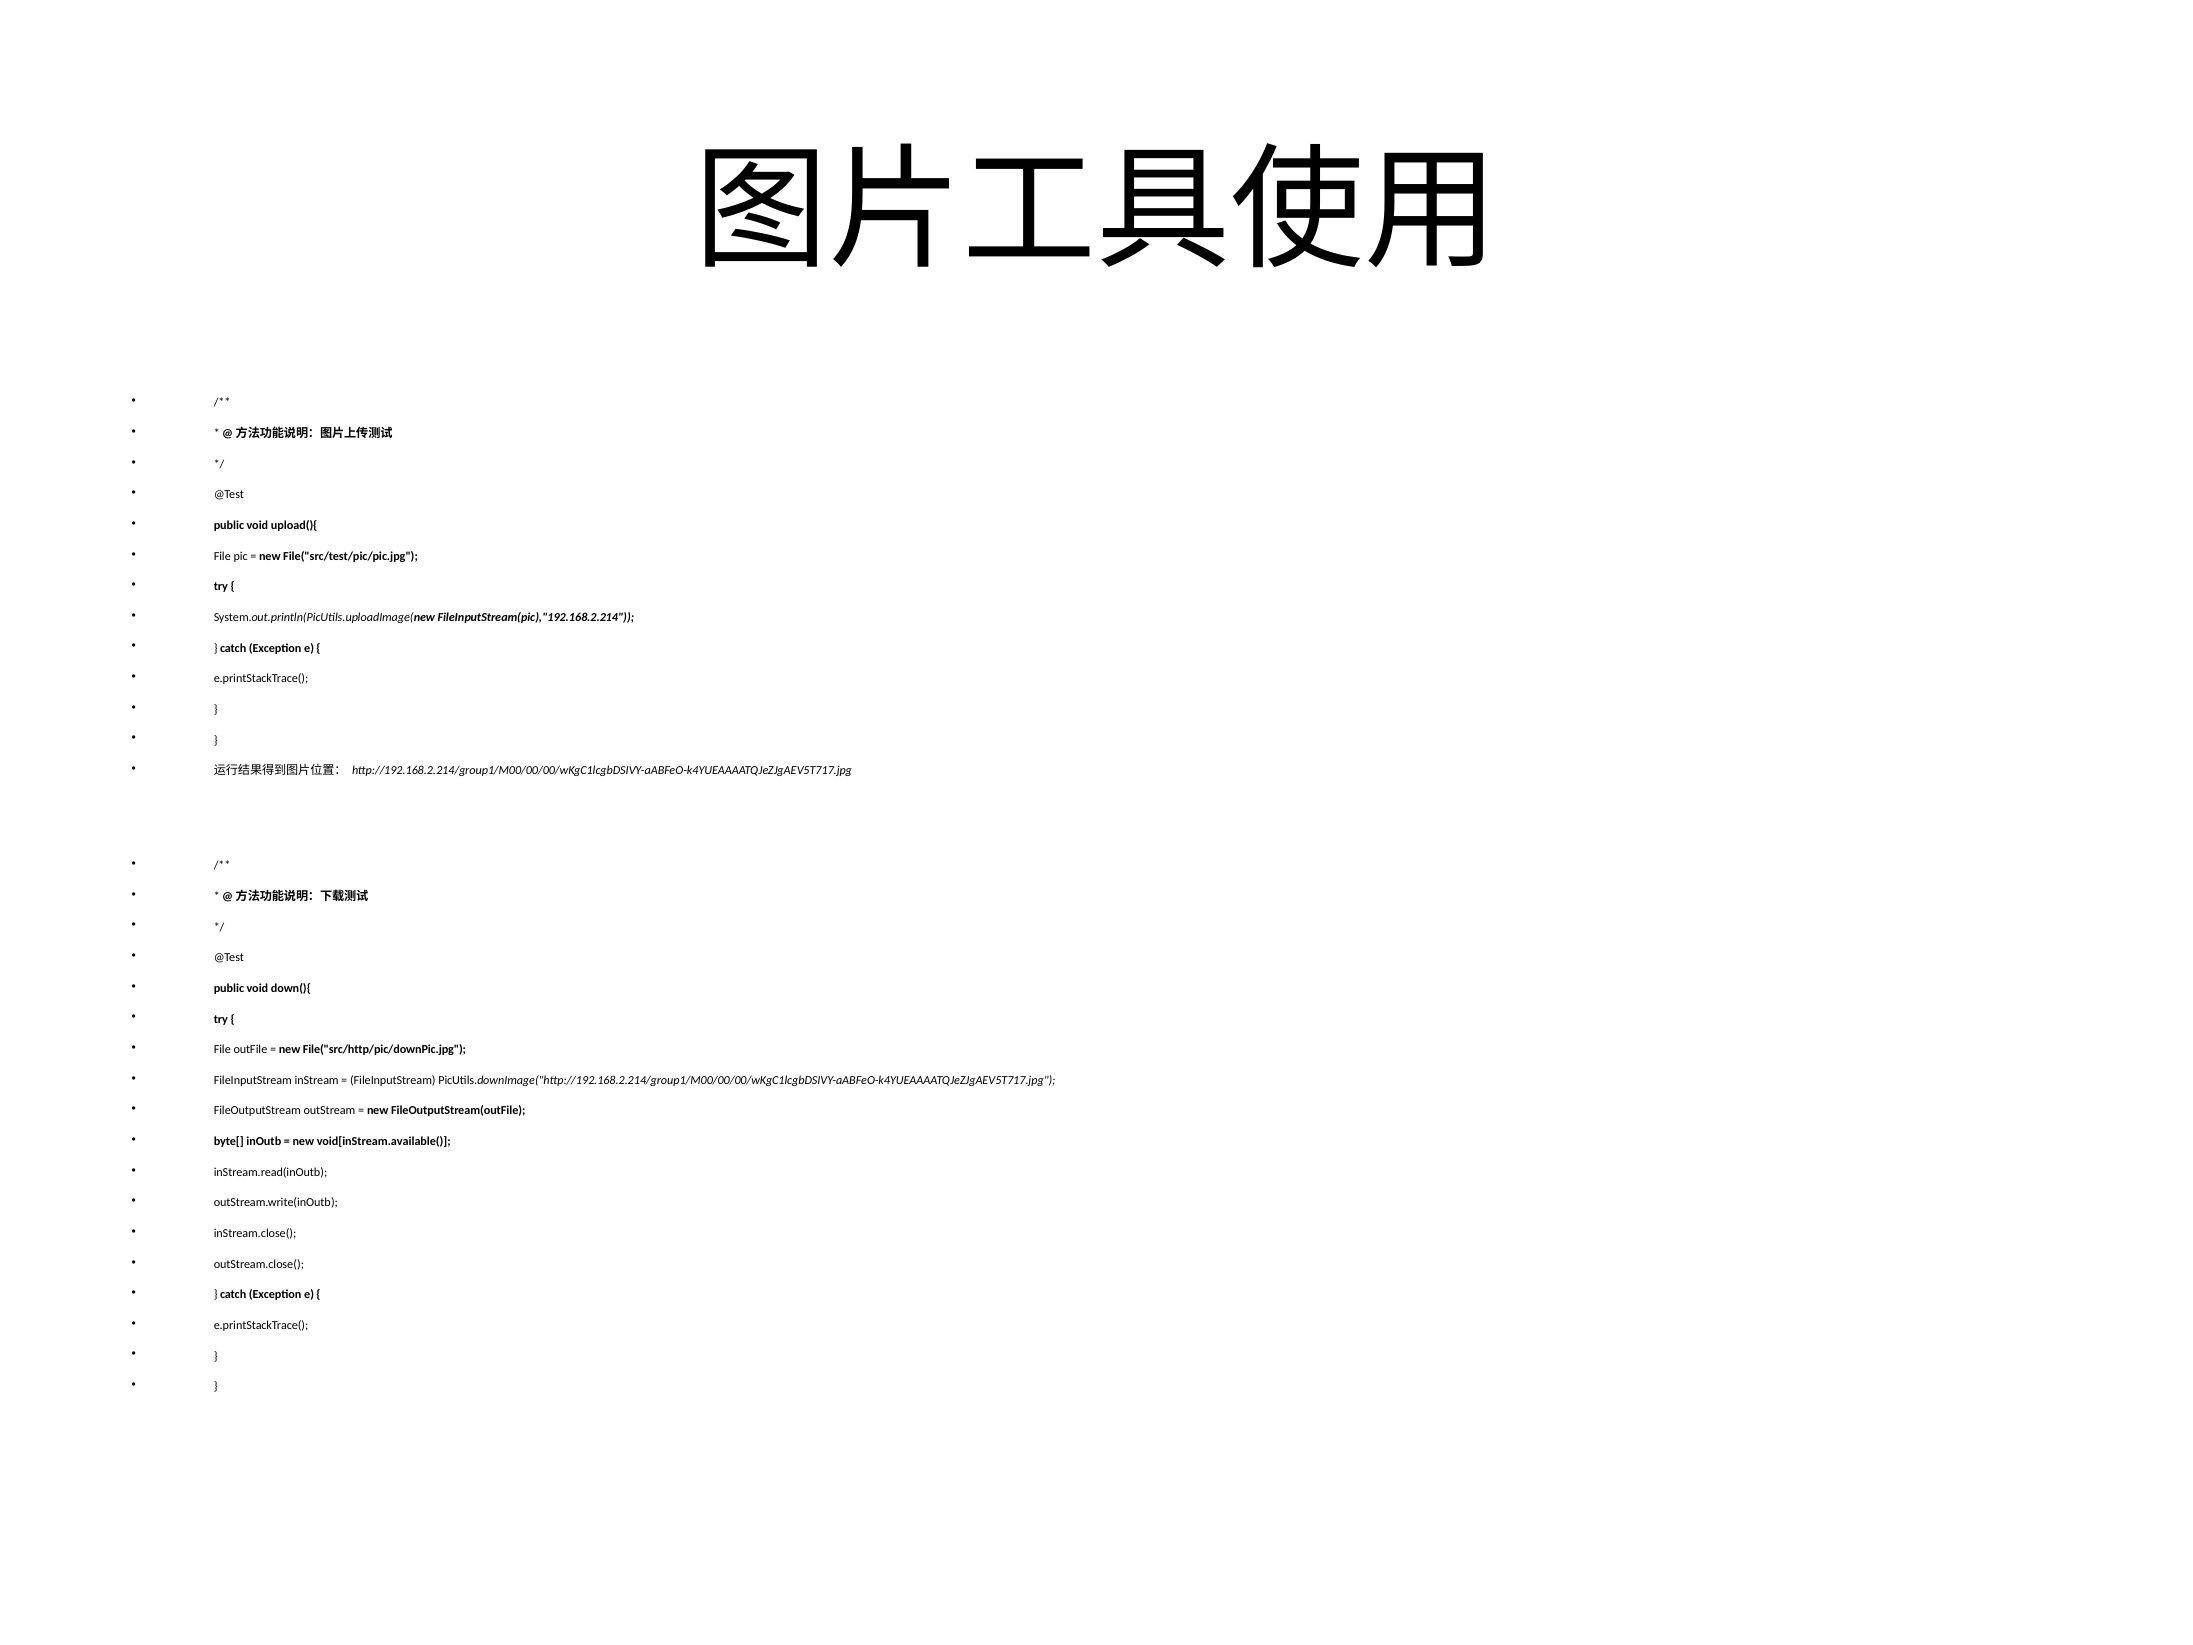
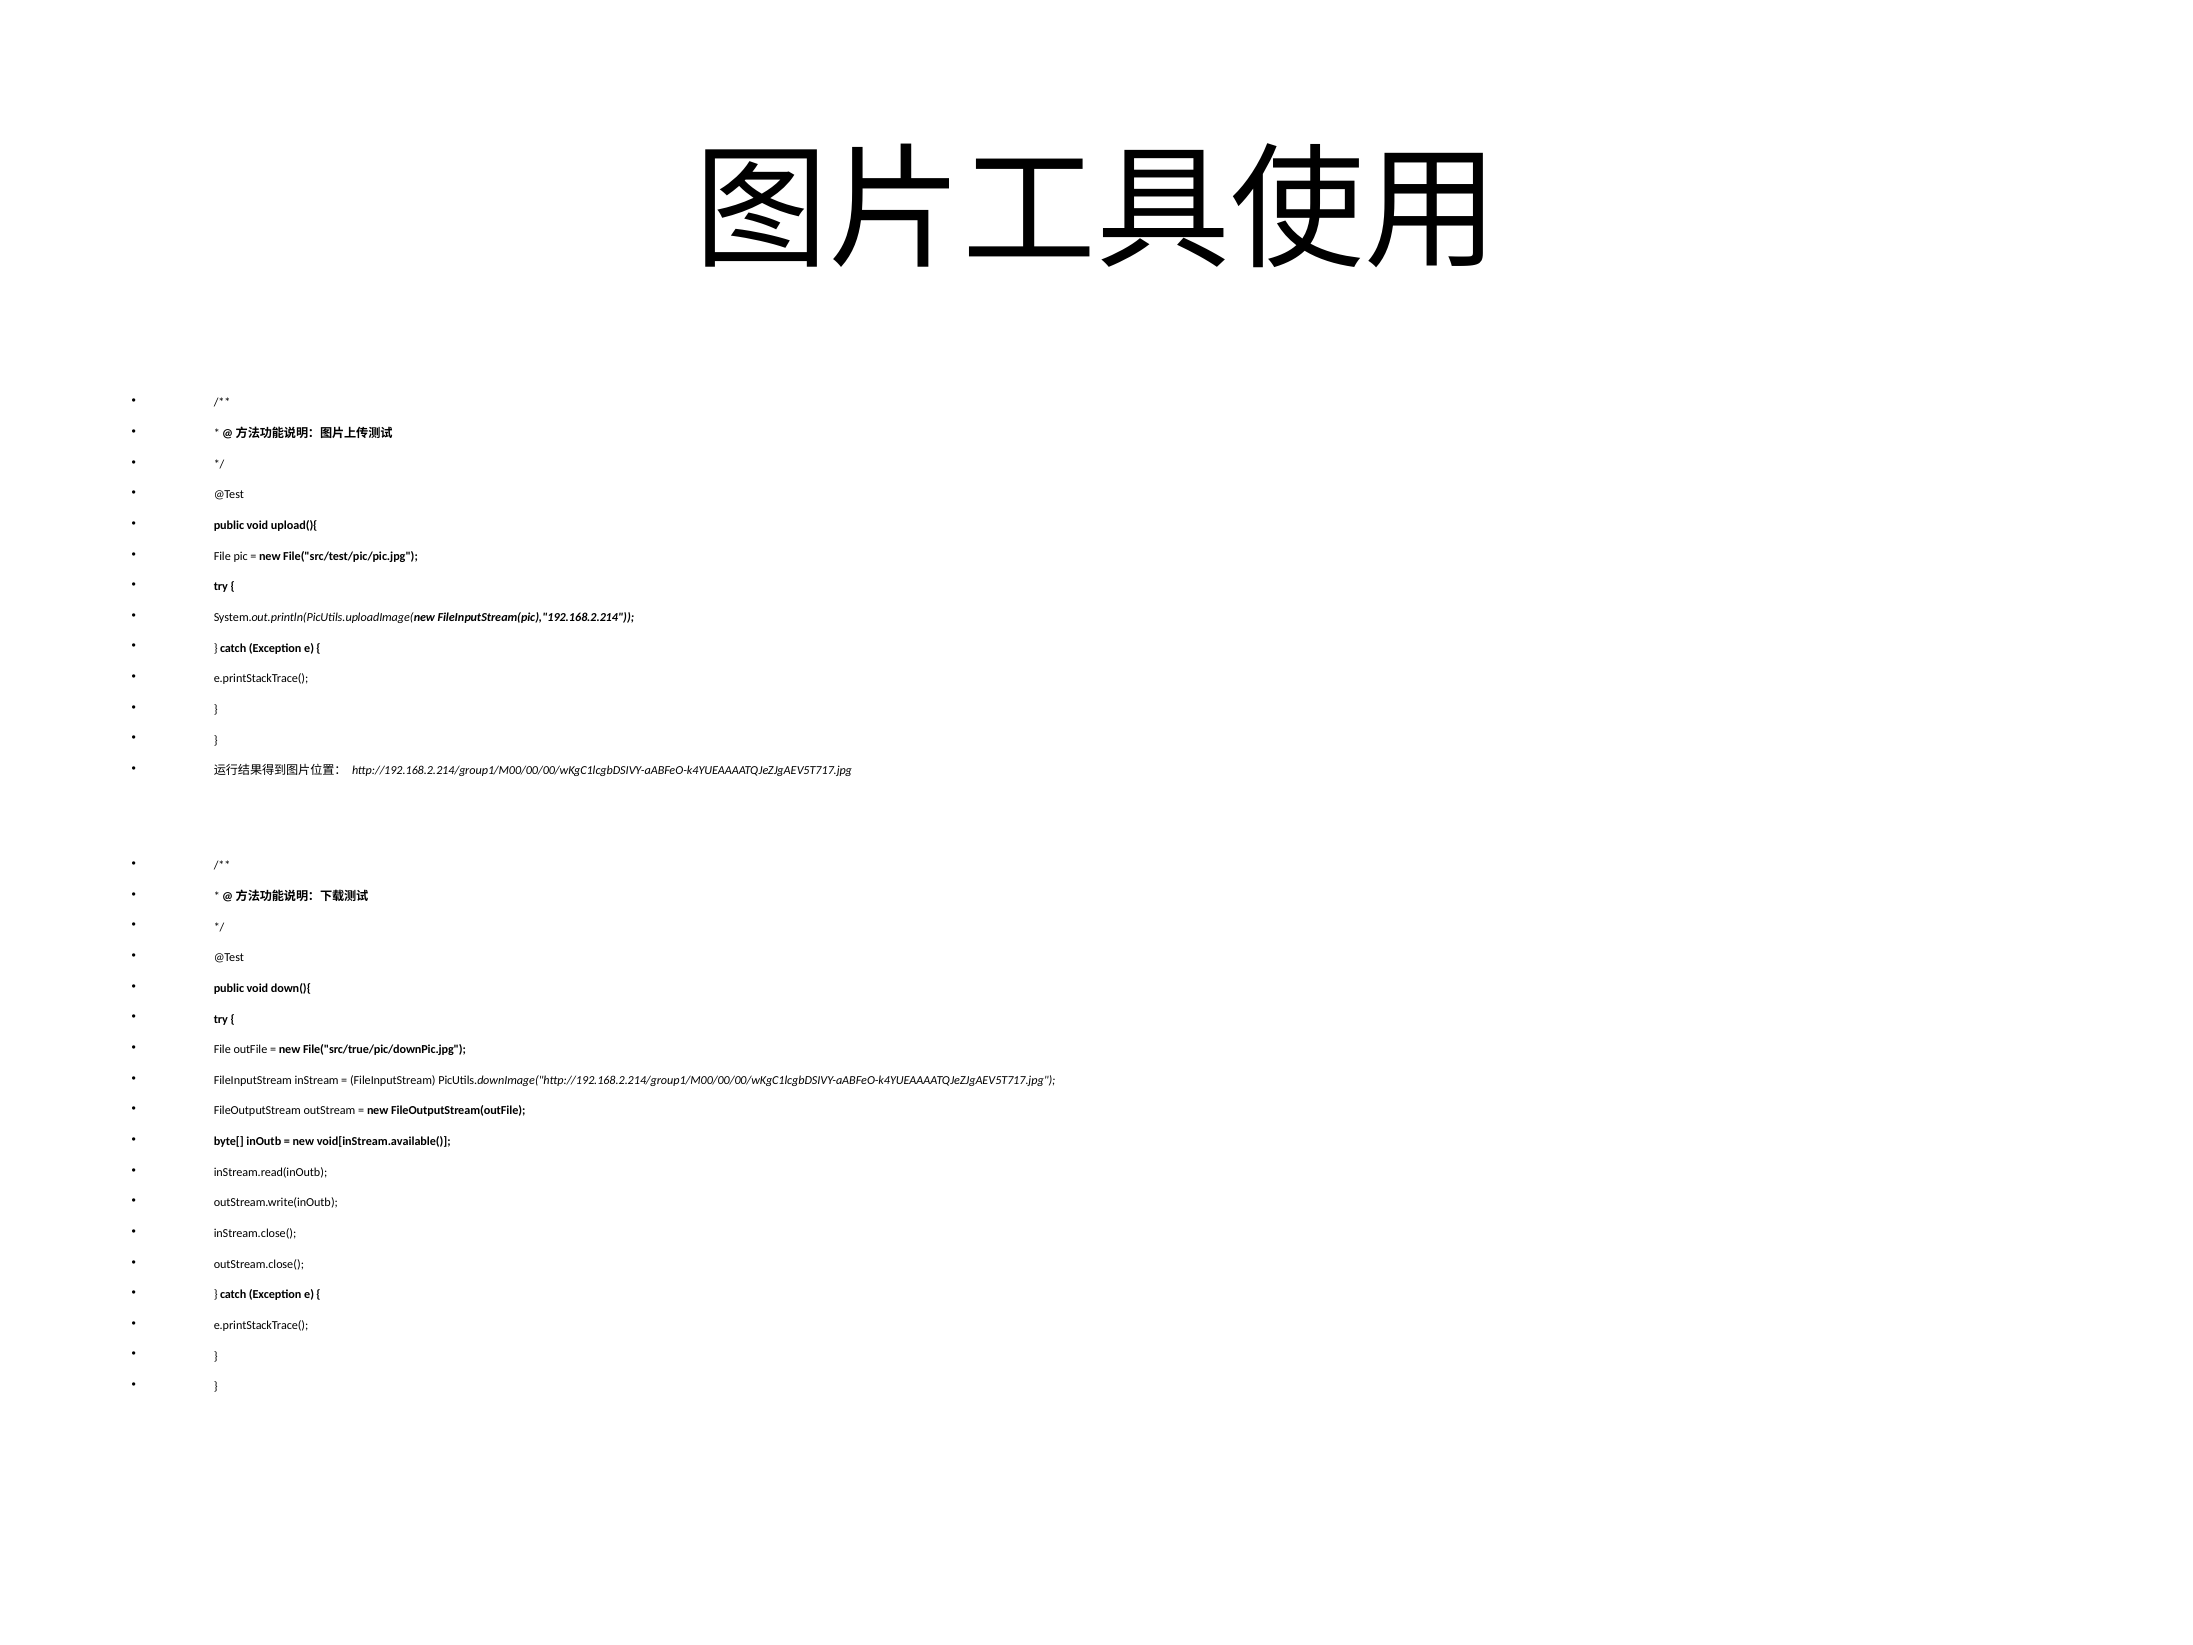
File("src/http/pic/downPic.jpg: File("src/http/pic/downPic.jpg -> File("src/true/pic/downPic.jpg (384, 1049)
